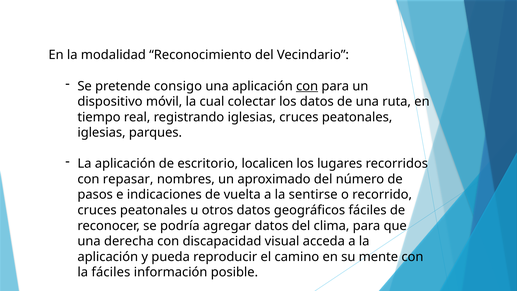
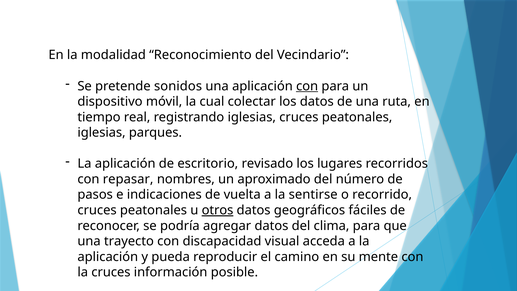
consigo: consigo -> sonidos (178, 86)
localicen: localicen -> revisado (267, 164)
otros underline: none -> present (218, 210)
derecha: derecha -> trayecto (129, 241)
la fáciles: fáciles -> cruces (111, 272)
